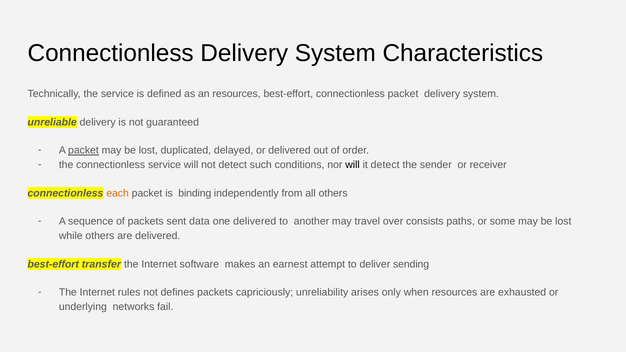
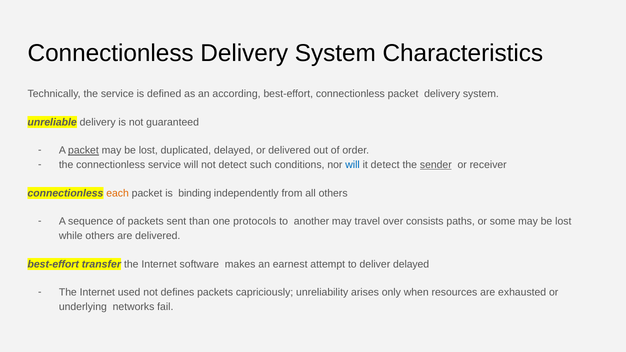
an resources: resources -> according (237, 94)
will colour: black -> blue (353, 165)
sender underline: none -> present (436, 165)
data: data -> than (199, 222)
one delivered: delivered -> protocols (255, 222)
deliver sending: sending -> delayed (411, 264)
rules: rules -> used (129, 293)
